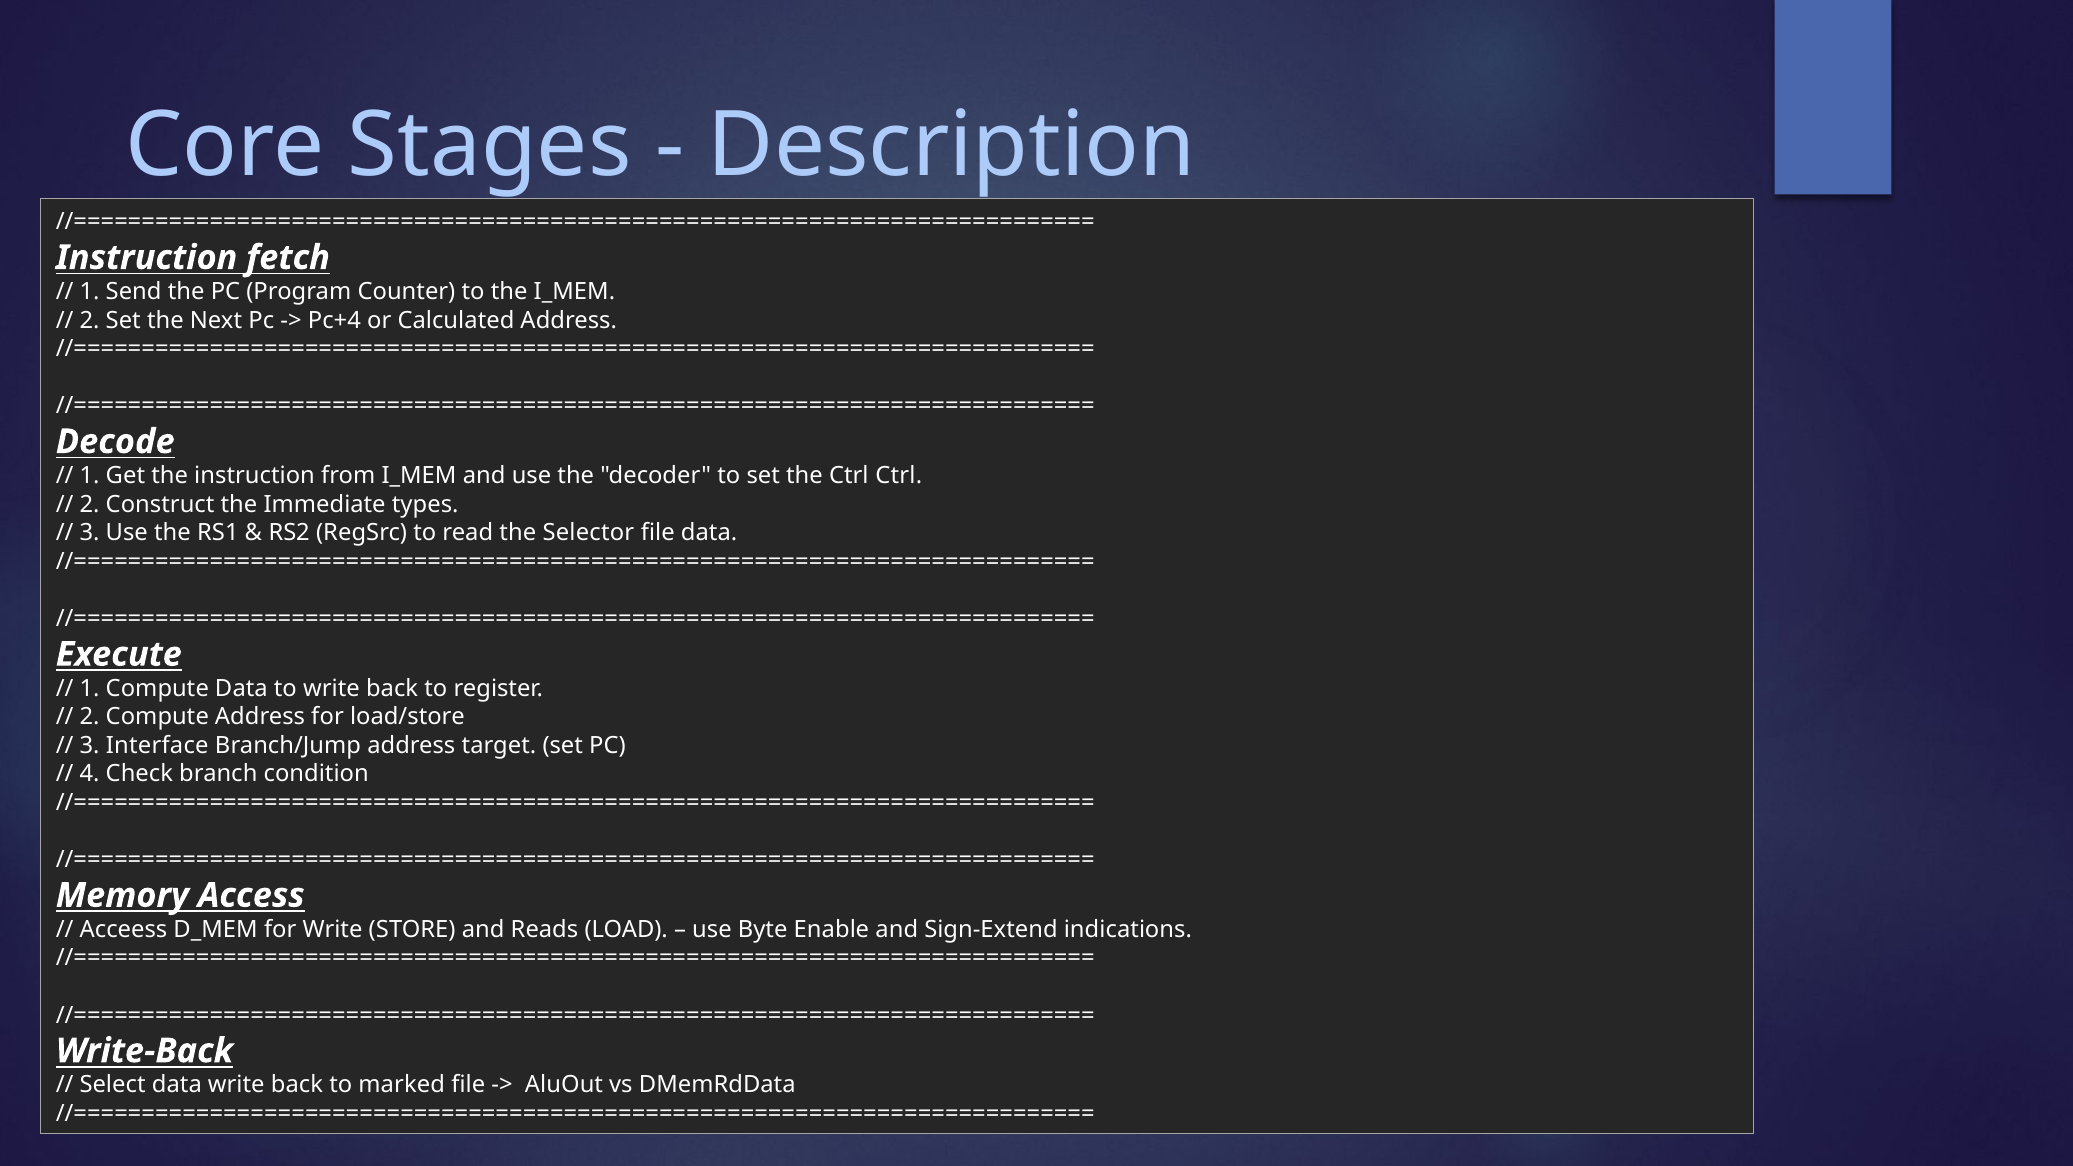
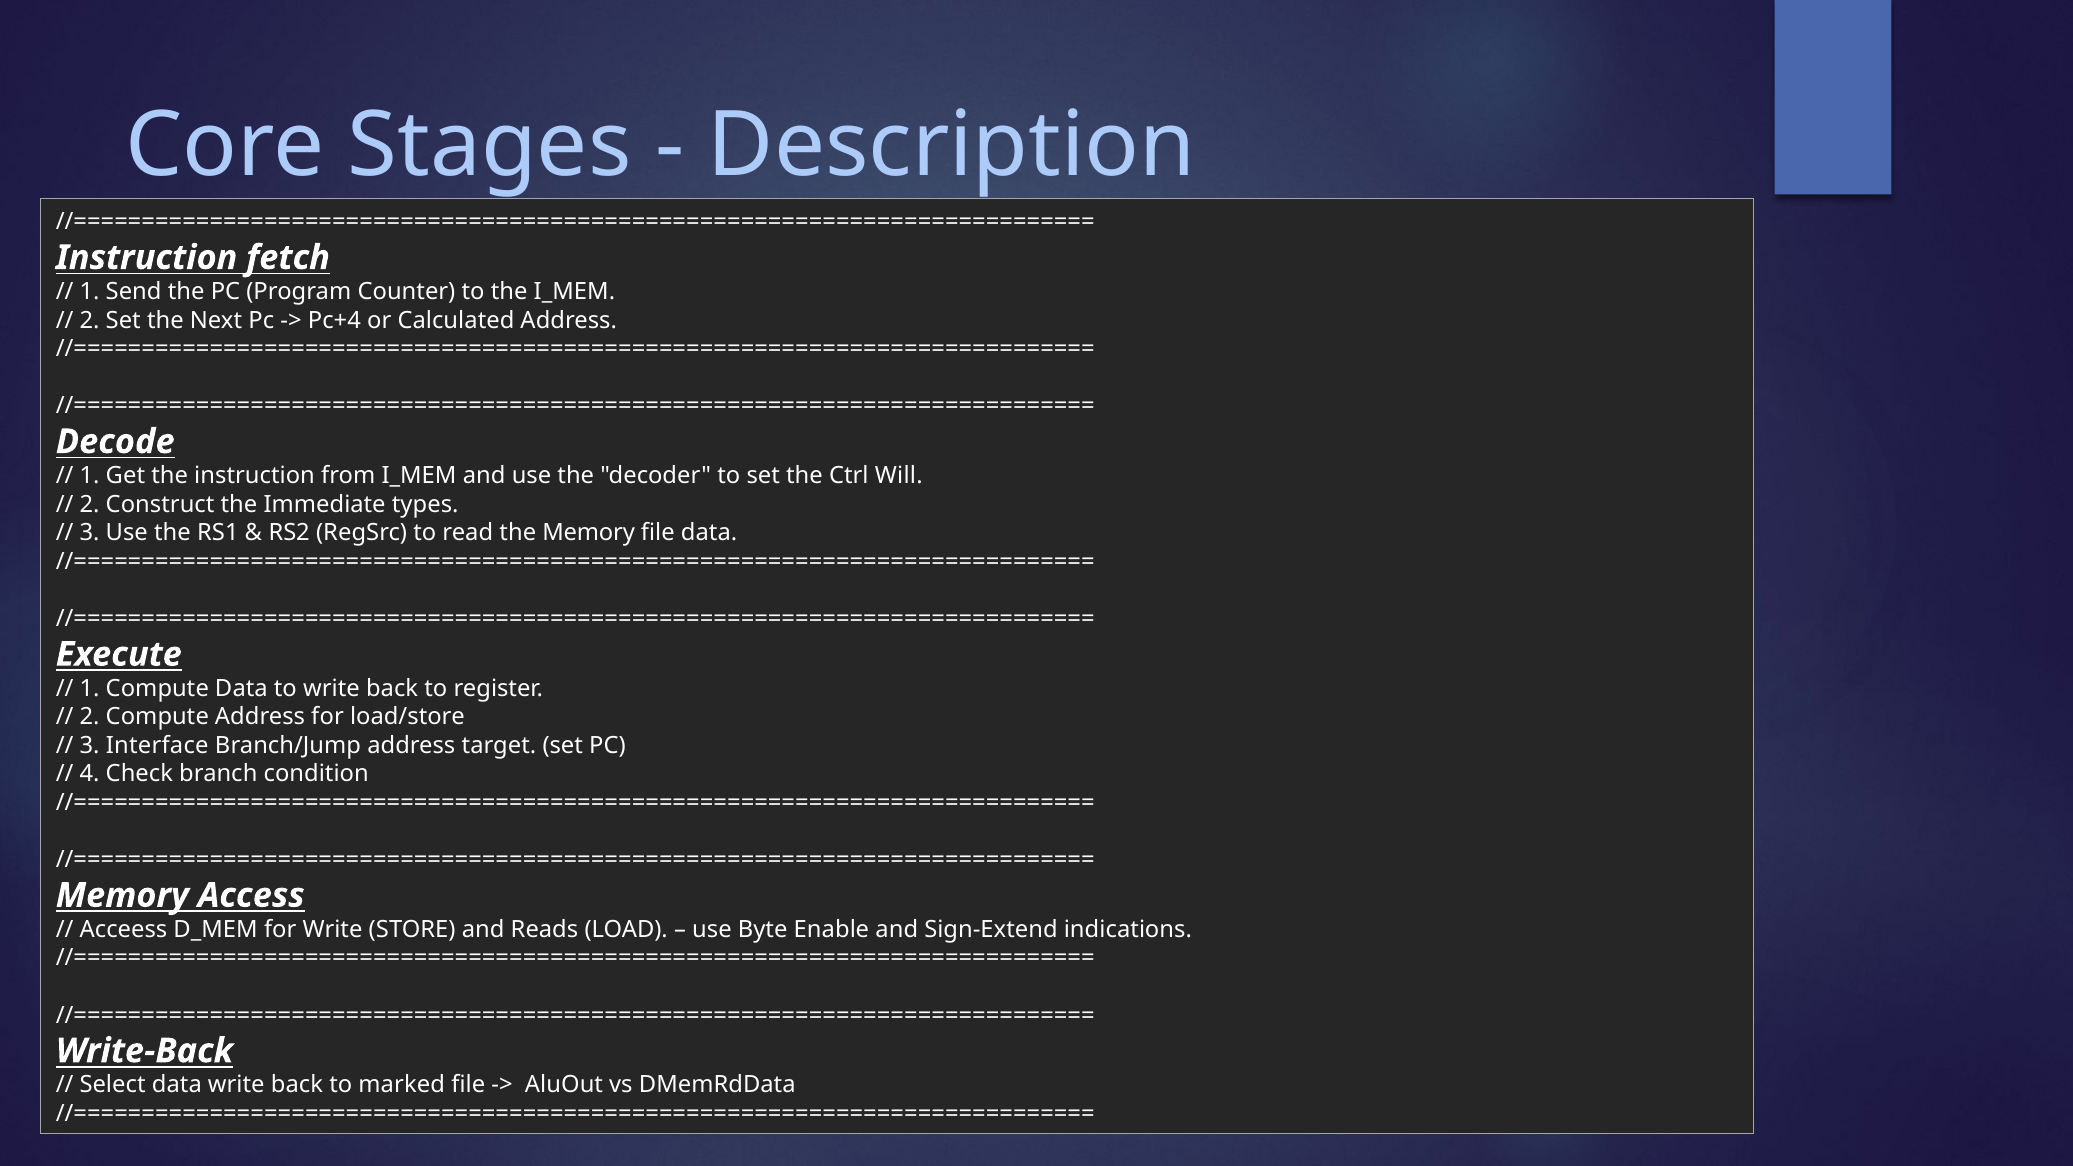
Ctrl Ctrl: Ctrl -> Will (899, 476)
the Selector: Selector -> Memory (589, 533)
